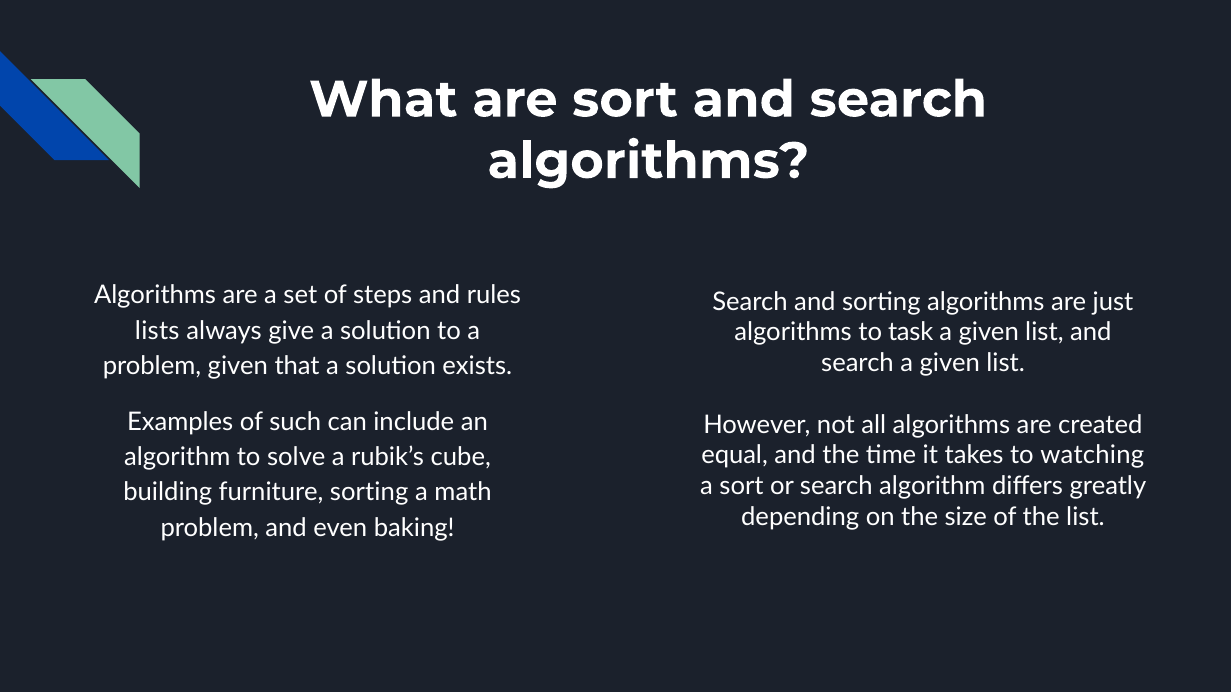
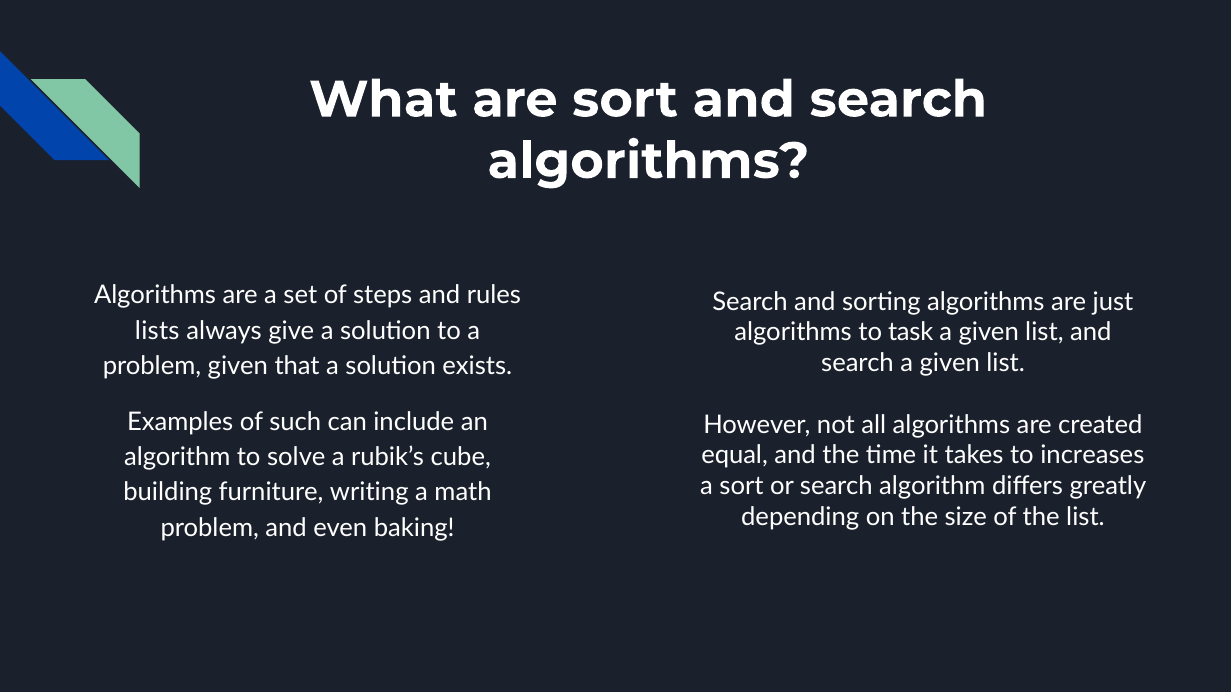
watching: watching -> increases (1092, 456)
furniture sorting: sorting -> writing (369, 493)
